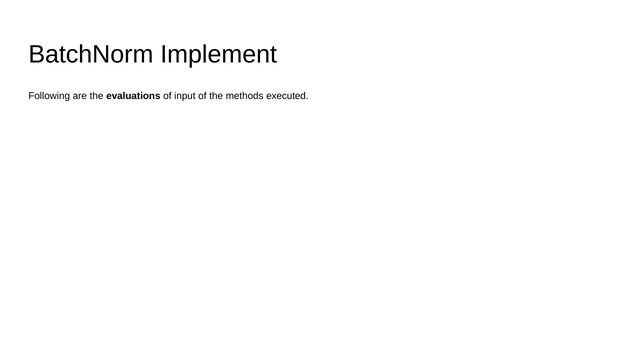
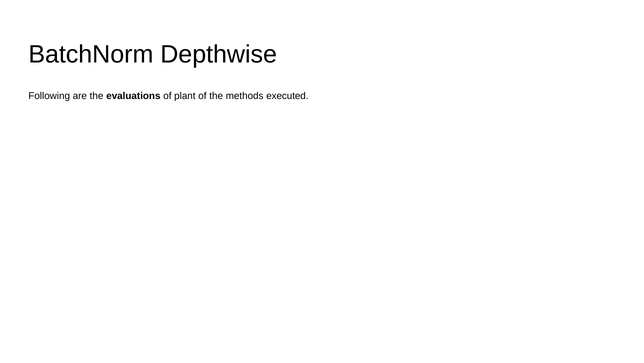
Implement: Implement -> Depthwise (219, 55)
input: input -> plant (185, 96)
